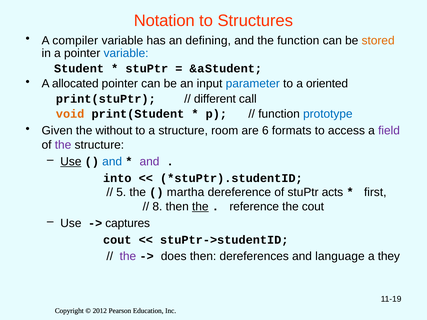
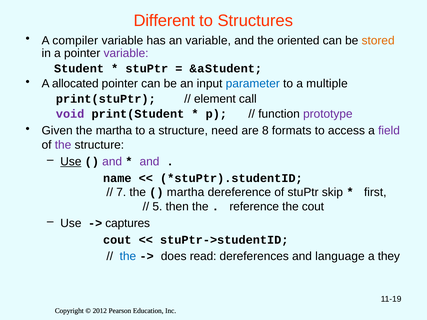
Notation: Notation -> Different (164, 21)
an defining: defining -> variable (208, 40)
the function: function -> oriented (298, 40)
variable colour: blue -> purple (126, 53)
oriented: oriented -> multiple (327, 84)
different: different -> element (215, 99)
void colour: orange -> purple (70, 114)
prototype colour: blue -> purple (328, 114)
the without: without -> martha (114, 131)
room: room -> need (225, 131)
6: 6 -> 8 (265, 131)
and colour: blue -> purple (112, 162)
into: into -> name (117, 178)
5: 5 -> 7 (121, 193)
acts: acts -> skip (332, 193)
8: 8 -> 5 (157, 207)
the underline: present -> none (200, 207)
the colour: purple -> blue (128, 257)
does then: then -> read (203, 257)
